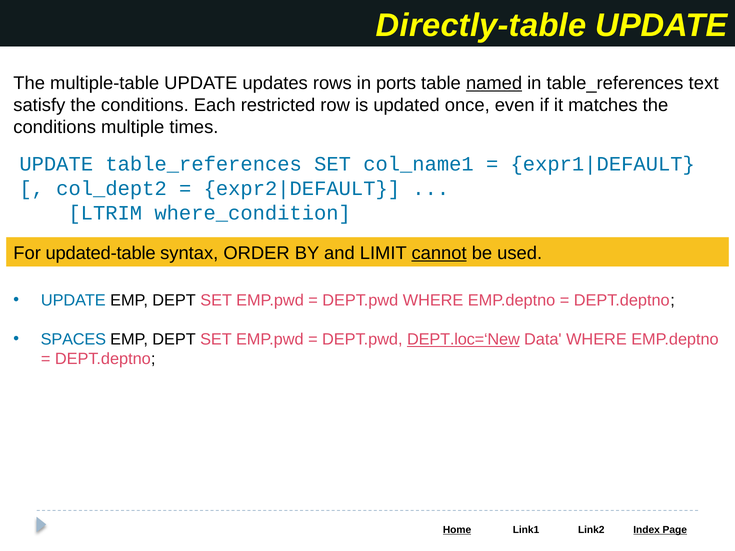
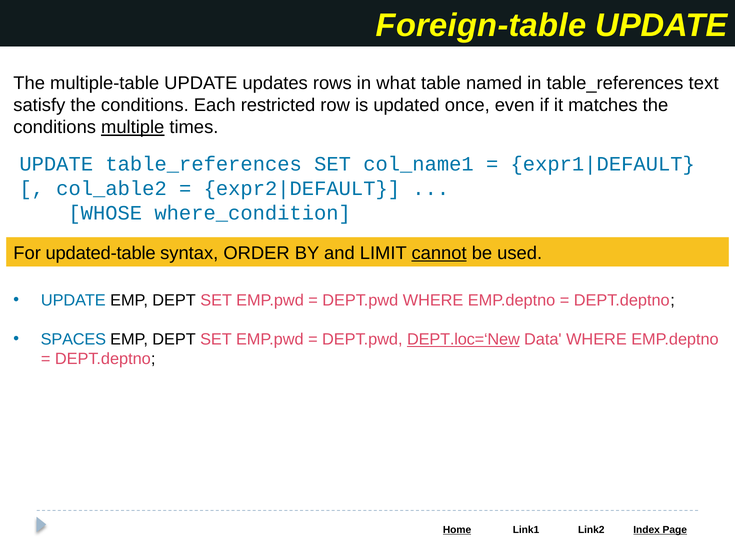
Directly-table: Directly-table -> Foreign-table (481, 26)
ports: ports -> what (396, 83)
named underline: present -> none (494, 83)
multiple underline: none -> present (133, 127)
col_dept2: col_dept2 -> col_able2 (112, 189)
LTRIM: LTRIM -> WHOSE (105, 213)
